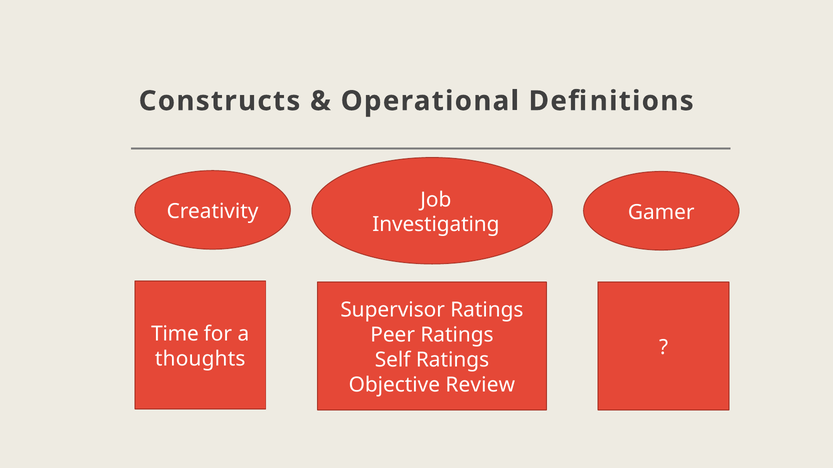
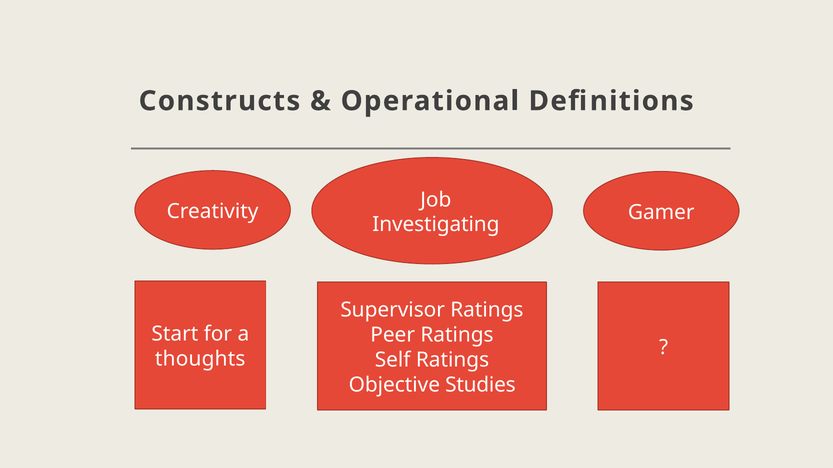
Time: Time -> Start (175, 334)
Review: Review -> Studies (480, 385)
